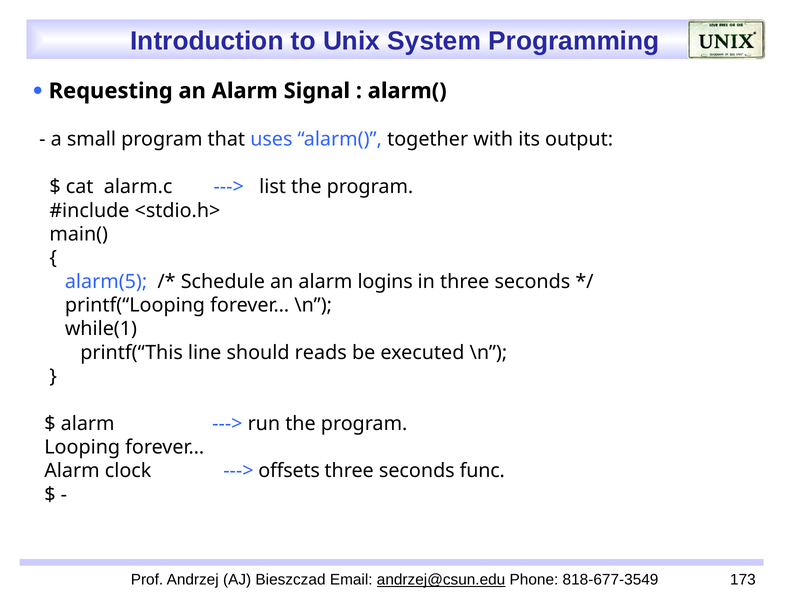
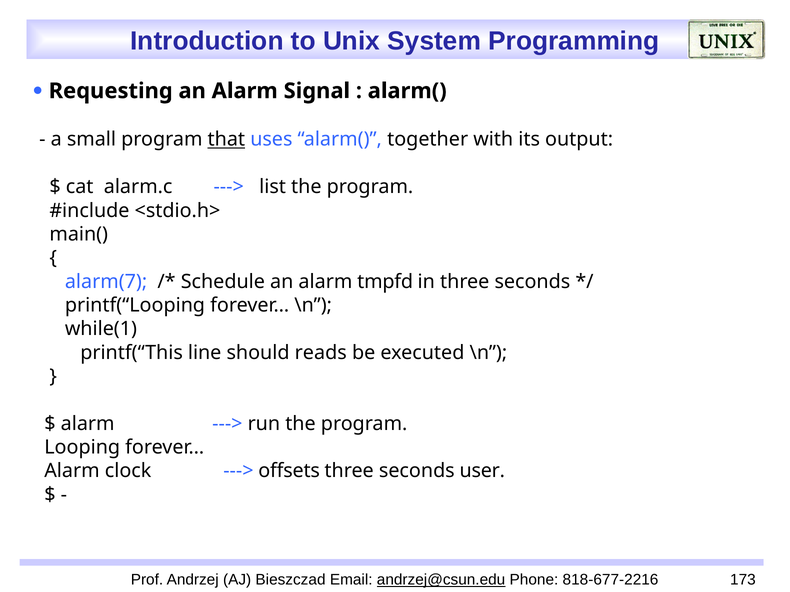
that underline: none -> present (226, 140)
alarm(5: alarm(5 -> alarm(7 (106, 282)
logins: logins -> tmpfd (385, 282)
func: func -> user (482, 471)
818-677-3549: 818-677-3549 -> 818-677-2216 (611, 580)
